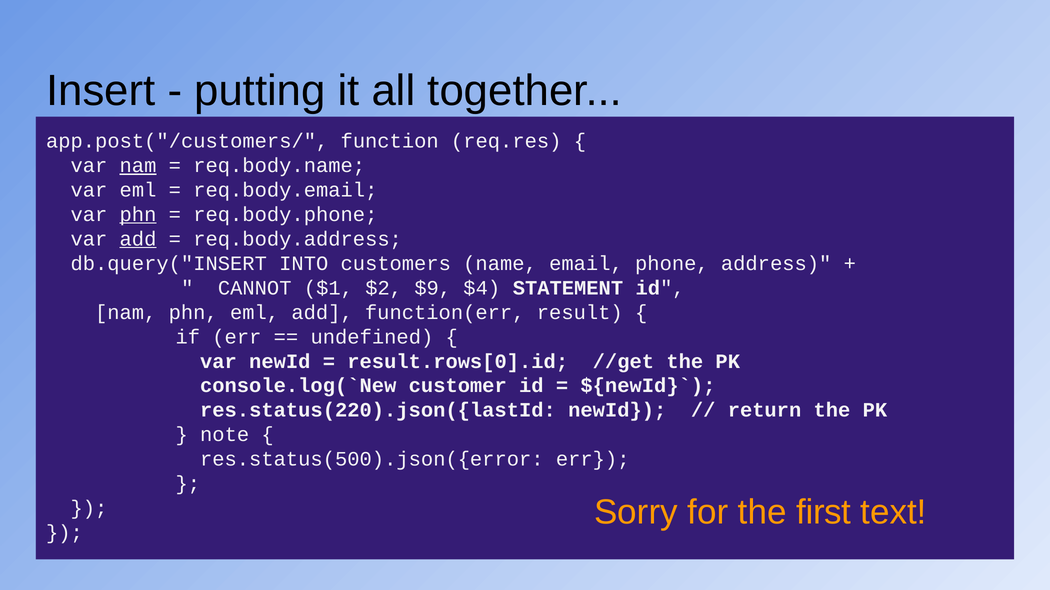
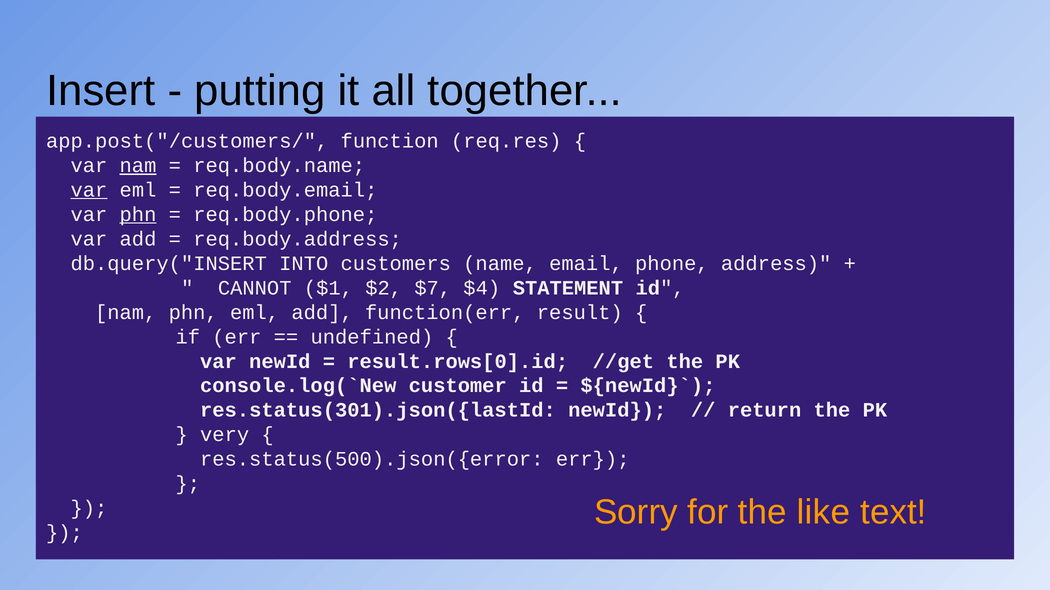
var underline: none -> present (89, 190)
add underline: present -> none (138, 239)
$9: $9 -> $7 (433, 288)
res.status(220).json({lastId: res.status(220).json({lastId -> res.status(301).json({lastId (378, 411)
note: note -> very (225, 435)
first: first -> like (823, 513)
